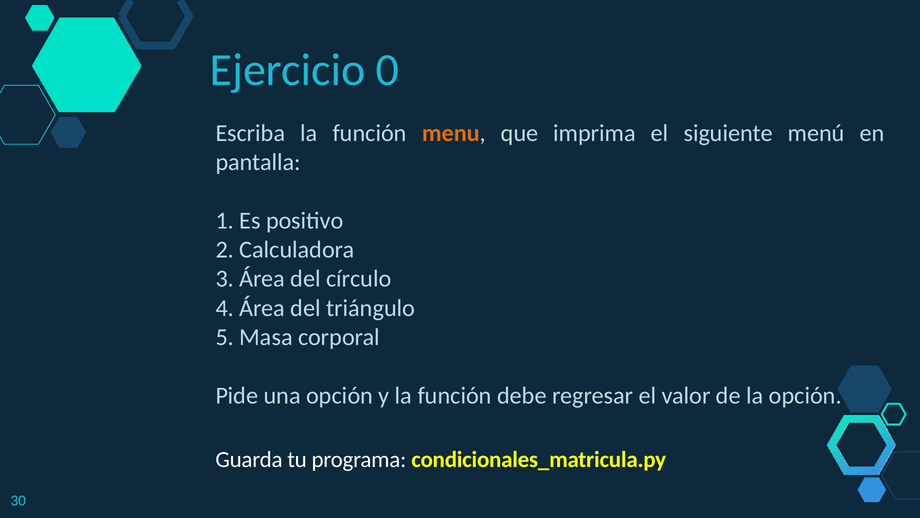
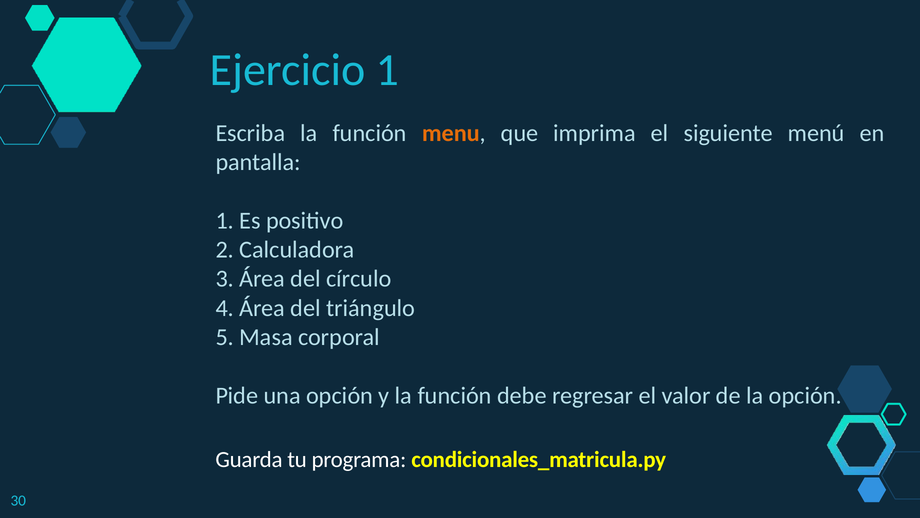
Ejercicio 0: 0 -> 1 (388, 70)
